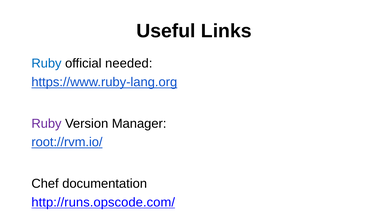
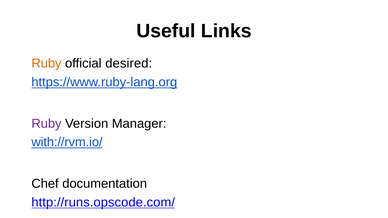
Ruby colour: blue -> orange (46, 63)
needed: needed -> desired (129, 63)
root://rvm.io/: root://rvm.io/ -> with://rvm.io/ (67, 142)
